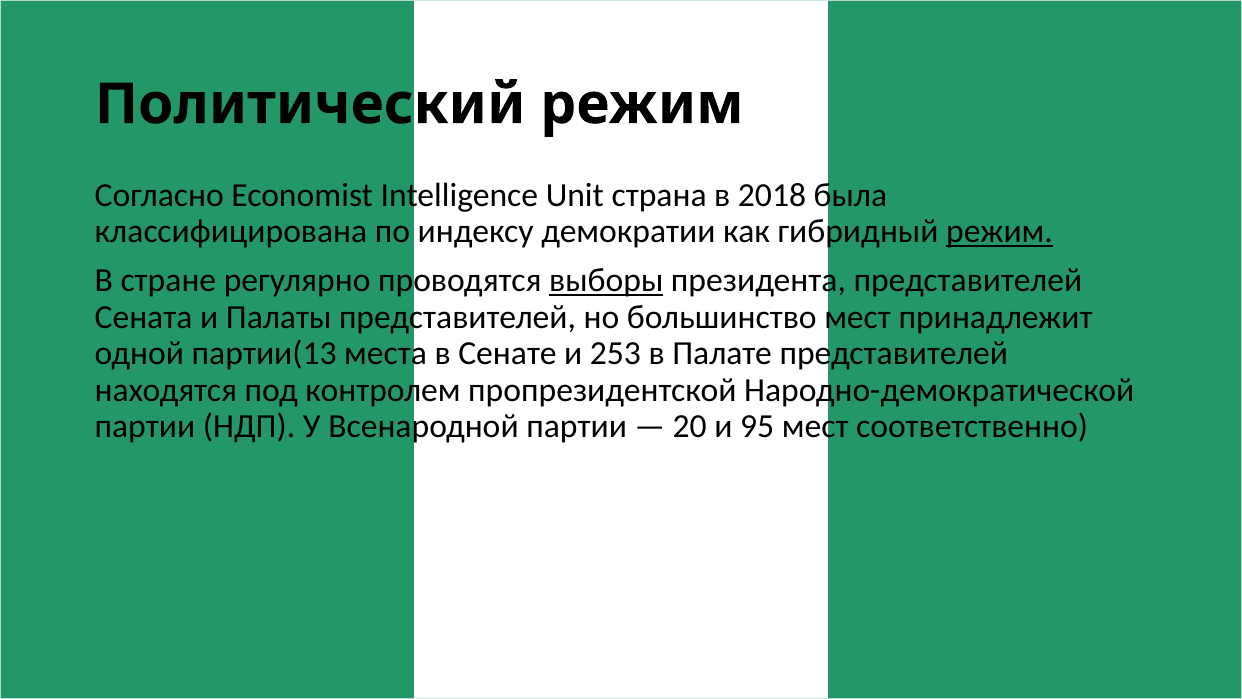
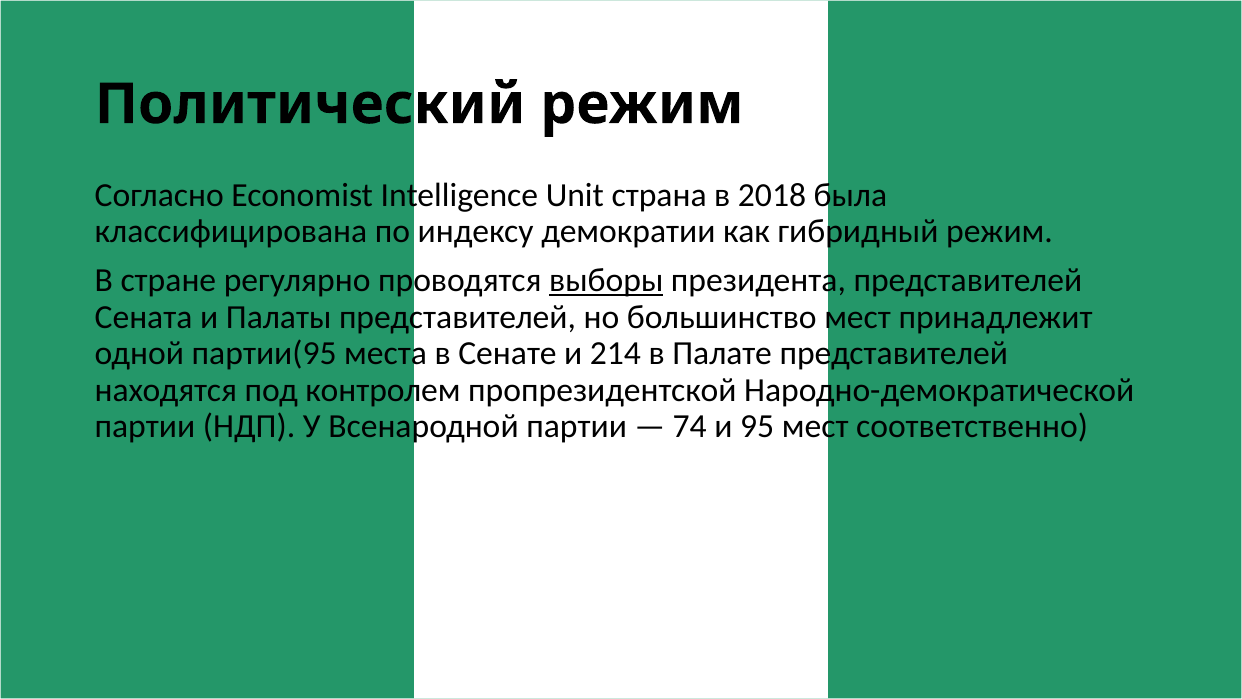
режим underline: present -> none (999, 231)
партии(13: партии(13 -> партии(95 (264, 354)
253: 253 -> 214 (615, 354)
20: 20 -> 74 (690, 426)
